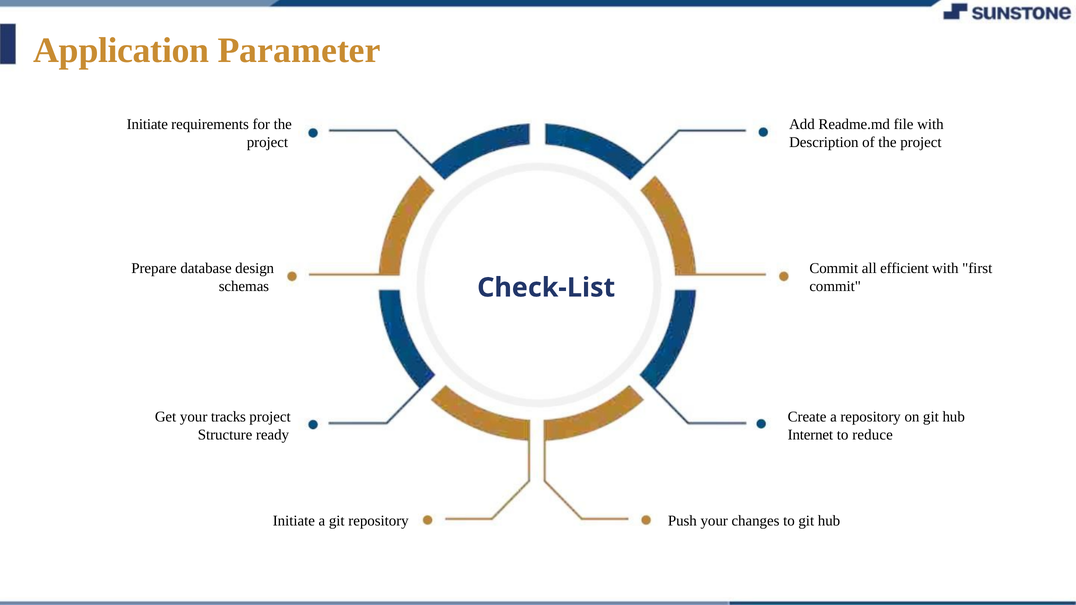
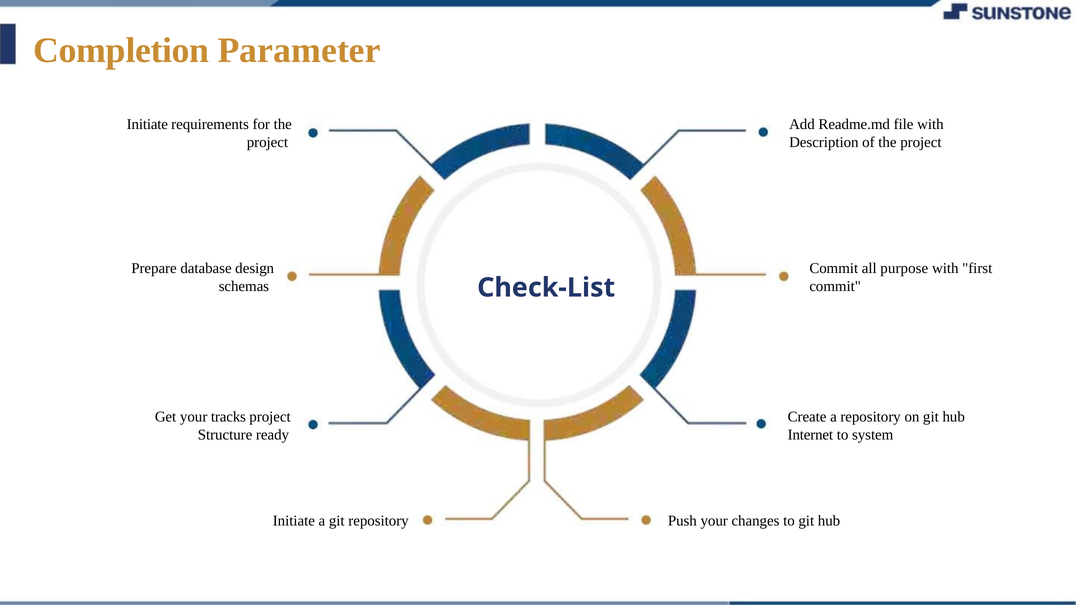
Application: Application -> Completion (121, 50)
efficient: efficient -> purpose (904, 269)
reduce: reduce -> system (873, 435)
